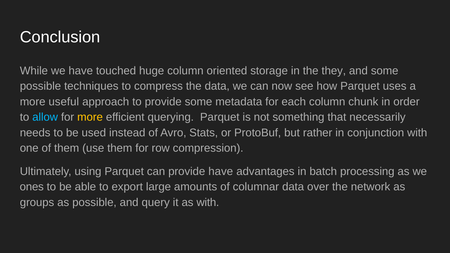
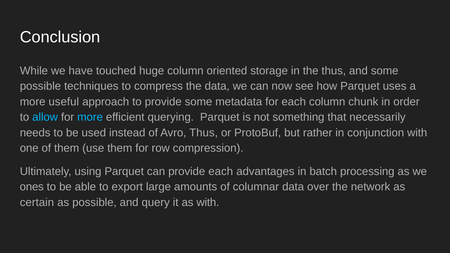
the they: they -> thus (334, 71)
more colour: yellow -> light blue (90, 117)
Avro Stats: Stats -> Thus (204, 133)
provide have: have -> each (221, 171)
groups: groups -> certain (37, 202)
